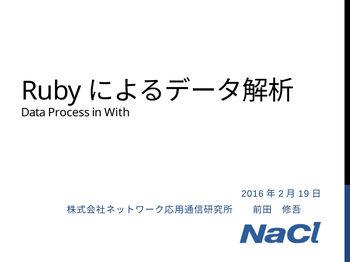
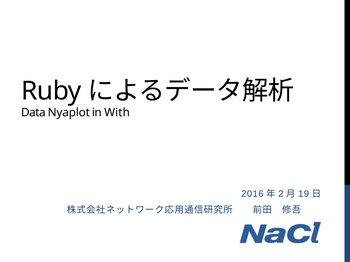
Process: Process -> Nyaplot (69, 113)
